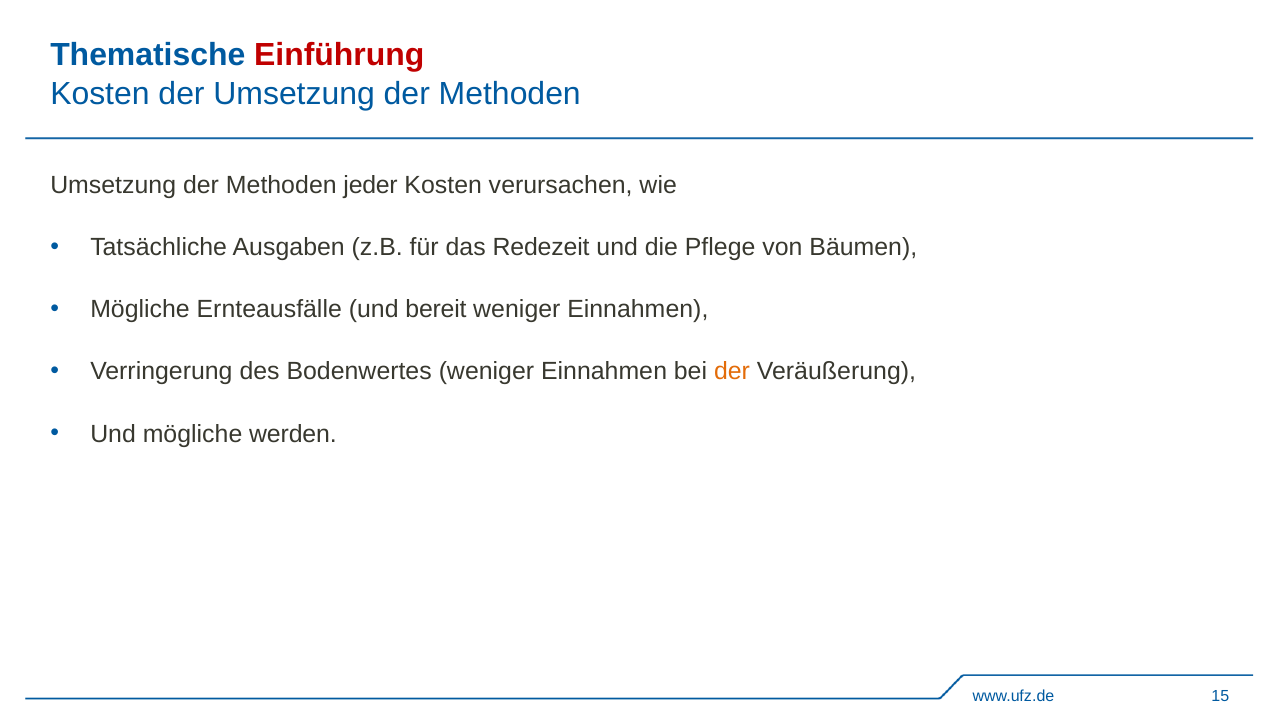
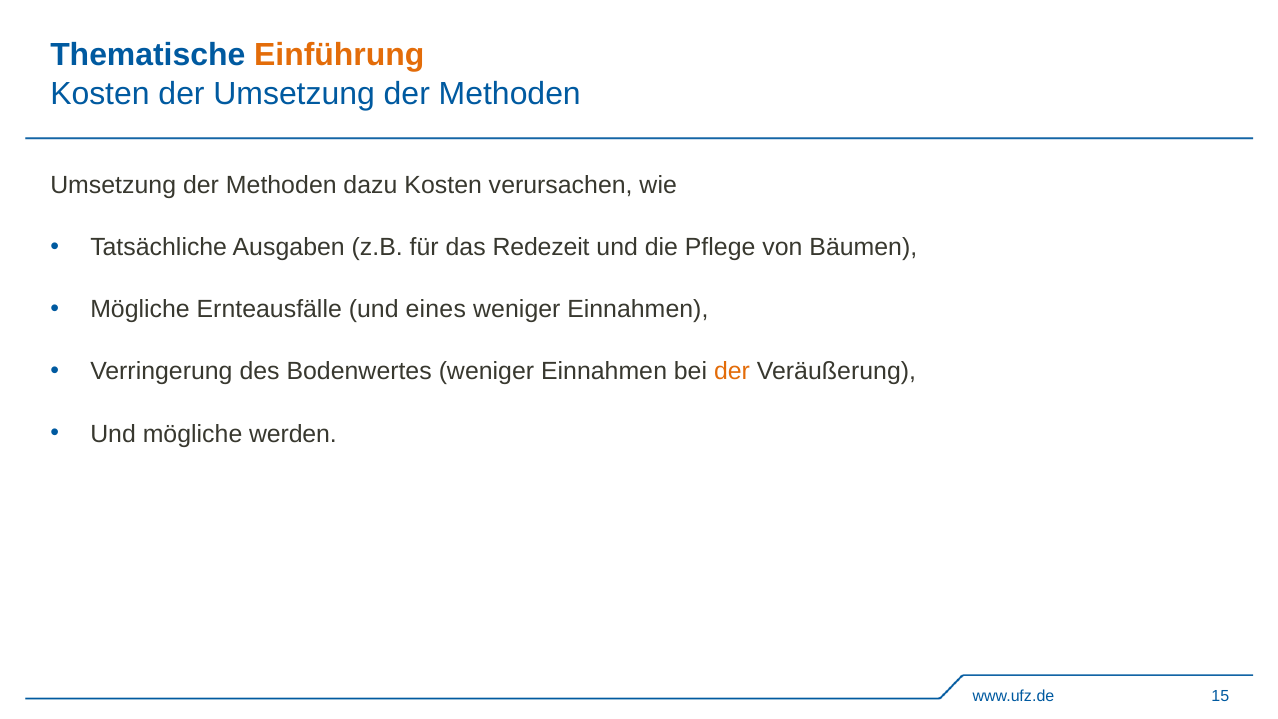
Einführung colour: red -> orange (339, 55)
jeder: jeder -> dazu (370, 185)
bereit: bereit -> eines (436, 309)
